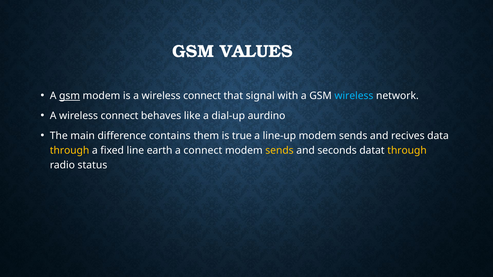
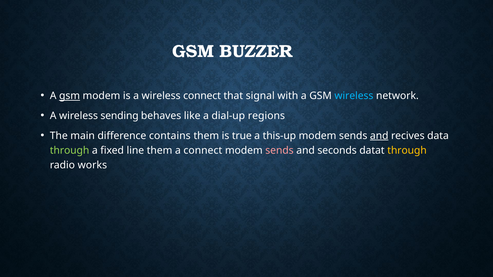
VALUES: VALUES -> BUZZER (256, 51)
connect: connect -> sending (120, 116)
aurdino: aurdino -> regions (266, 116)
line-up: line-up -> this-up (279, 136)
and underline: none -> present (379, 136)
through colour: yellow -> light green (70, 151)
line earth: earth -> them (160, 151)
sends colour: yellow -> pink (279, 151)
status: status -> works (92, 165)
